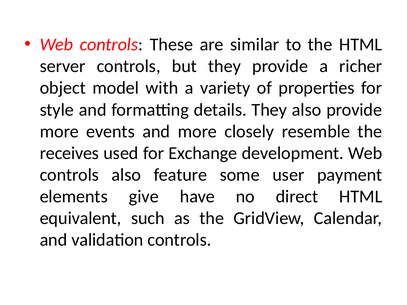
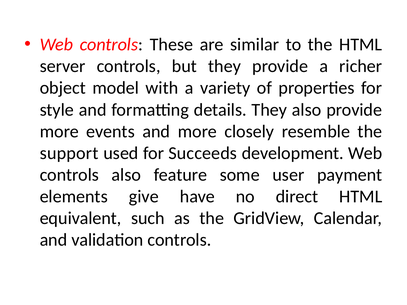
receives: receives -> support (69, 153)
Exchange: Exchange -> Succeeds (203, 153)
